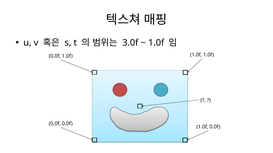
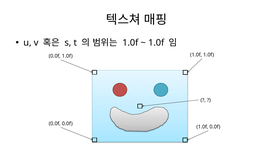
3.0f: 3.0f -> 1.0f (130, 43)
